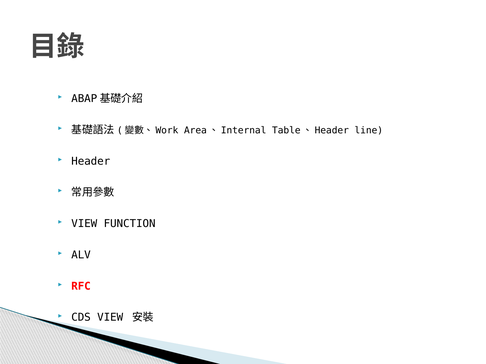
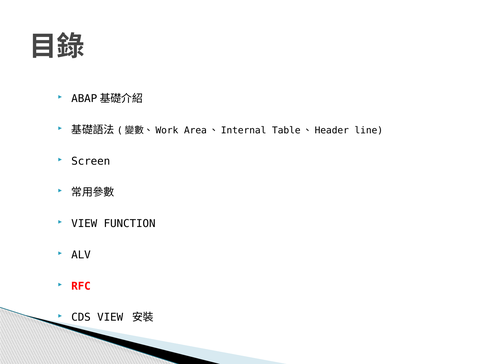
Header: Header -> Screen (91, 161)
